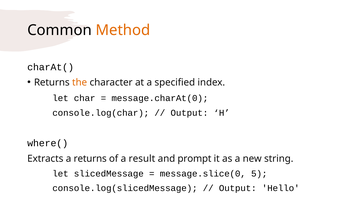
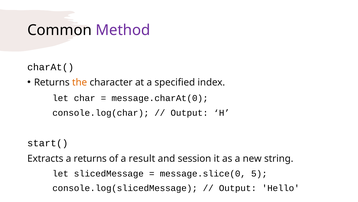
Method colour: orange -> purple (123, 30)
where(: where( -> start( (48, 143)
prompt: prompt -> session (194, 158)
